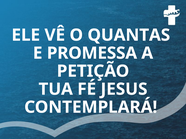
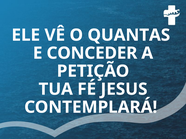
PROMESSA: PROMESSA -> CONCEDER (92, 53)
